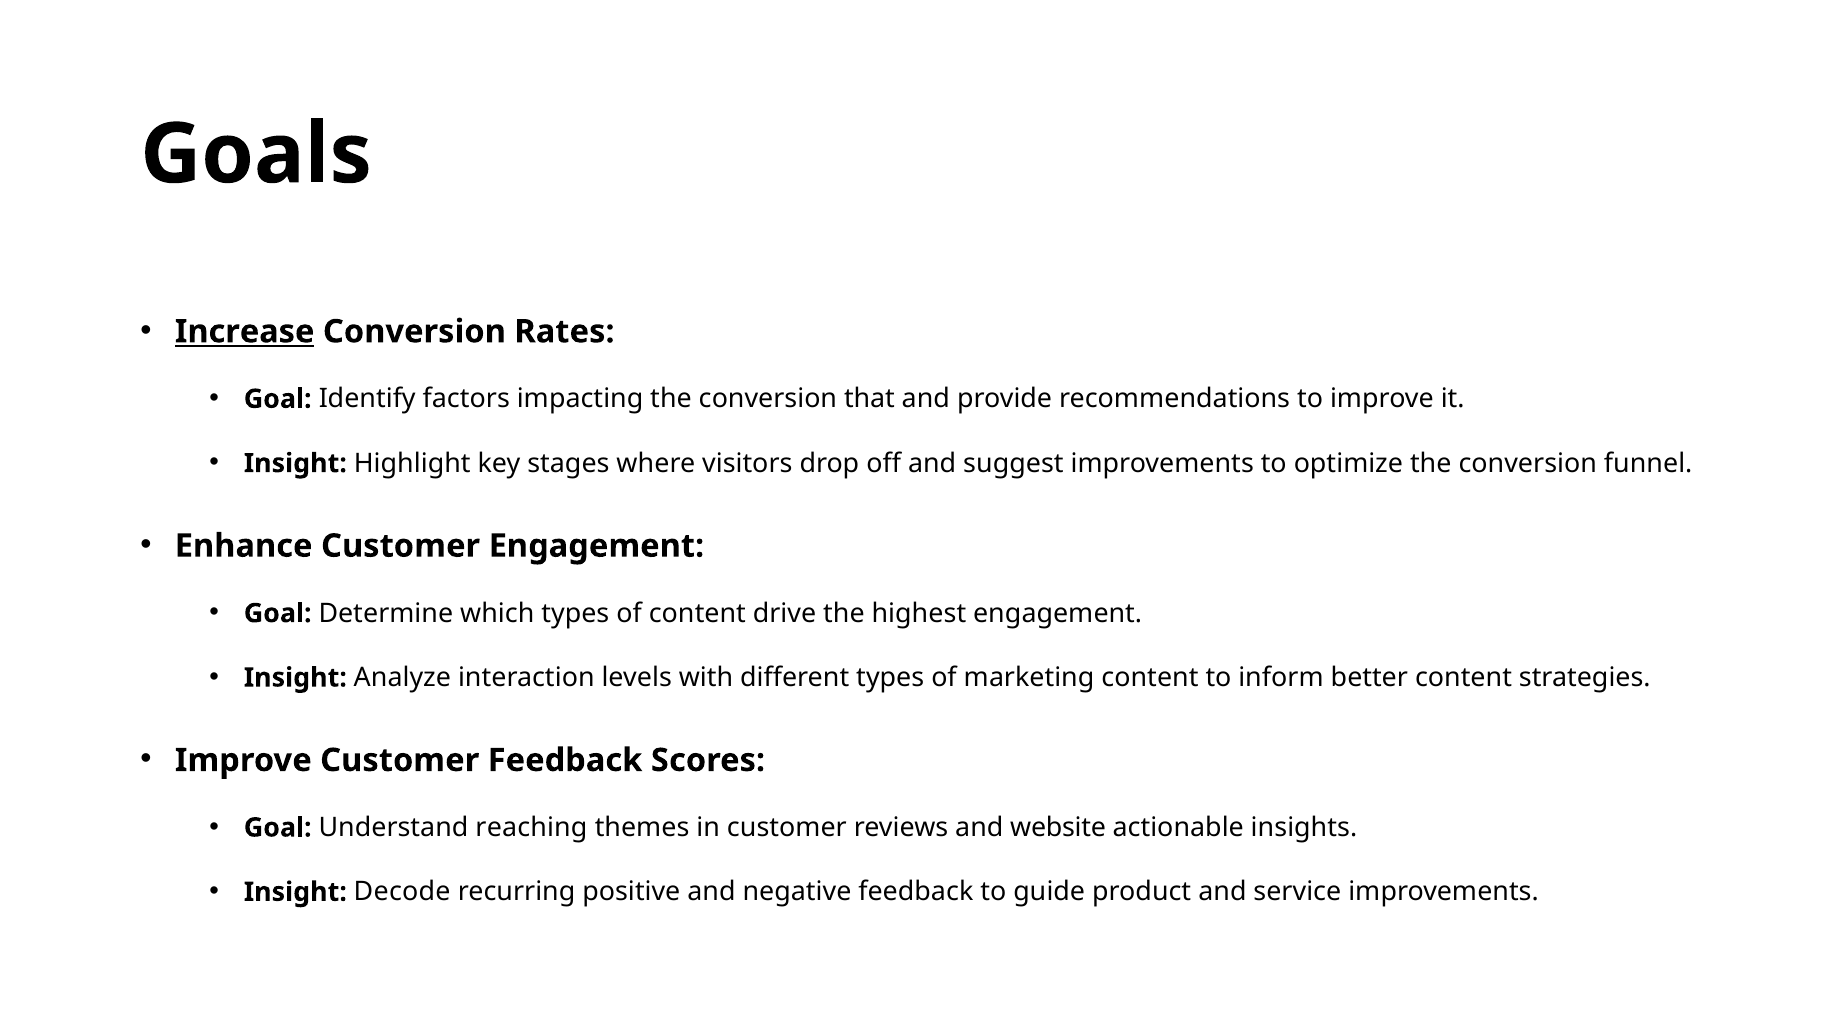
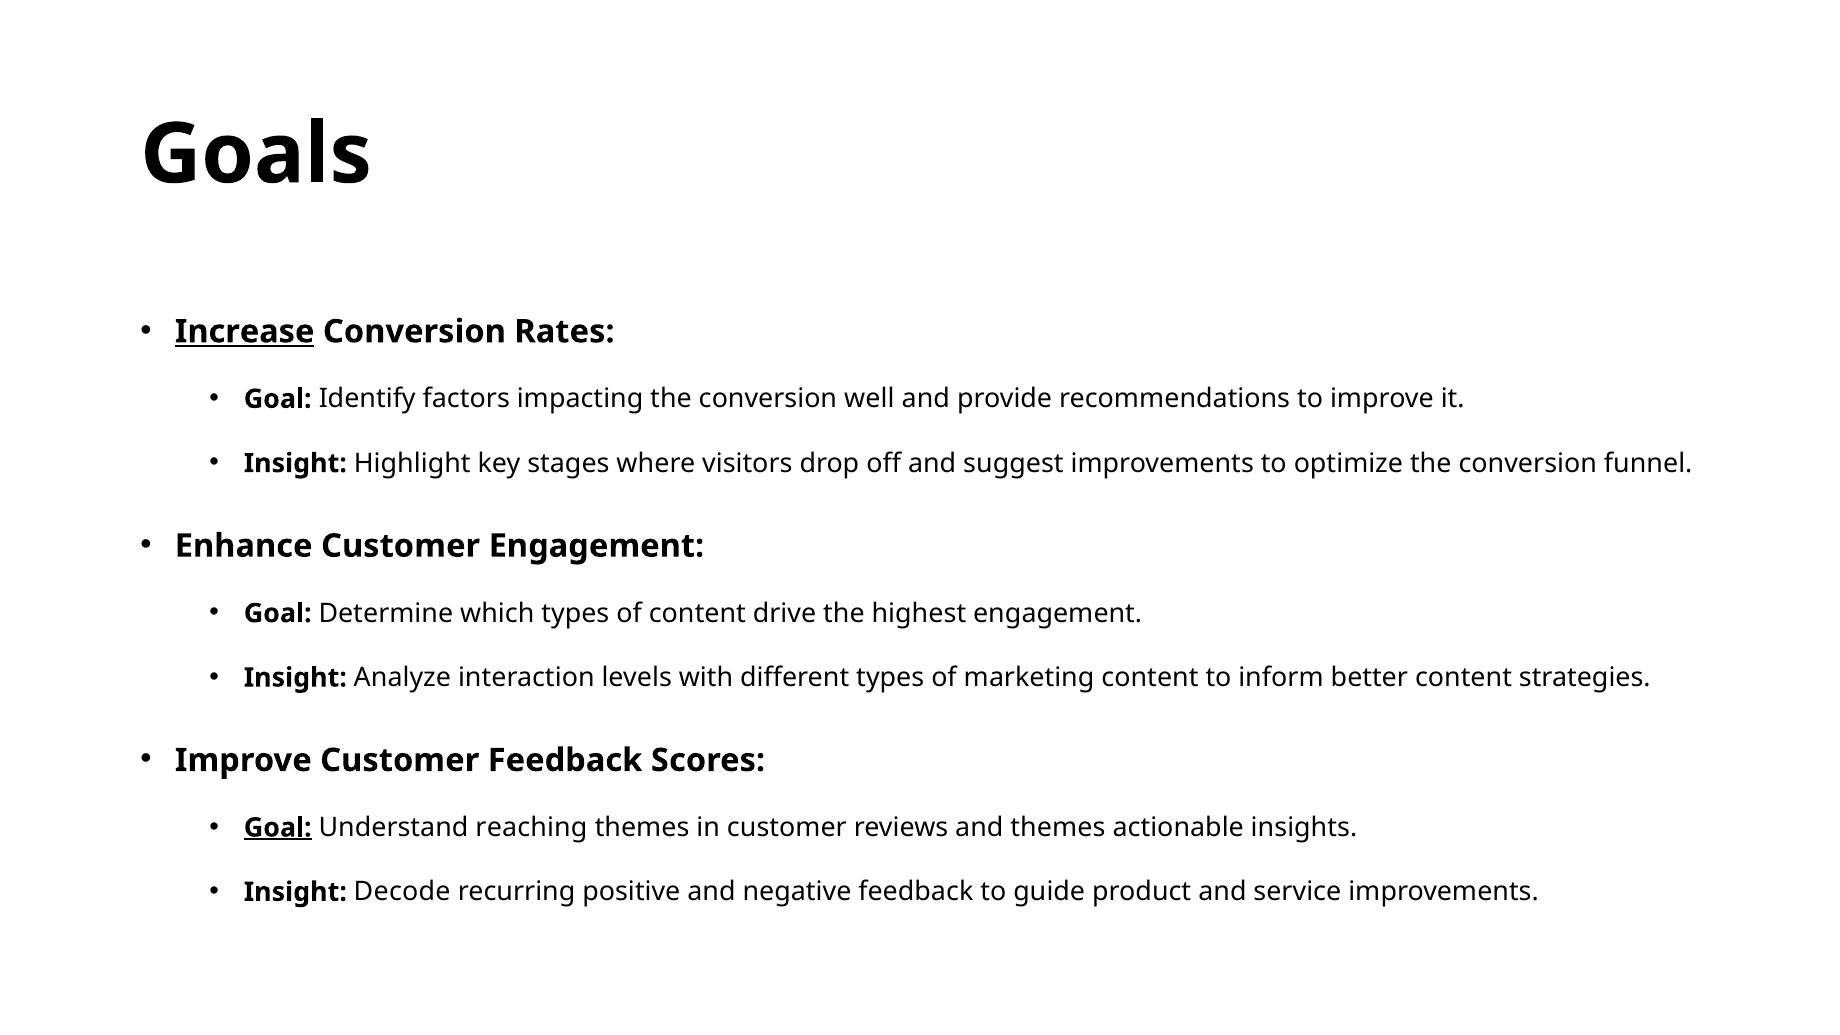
that: that -> well (869, 399)
Goal underline: none -> present (278, 828)
and website: website -> themes (1058, 828)
